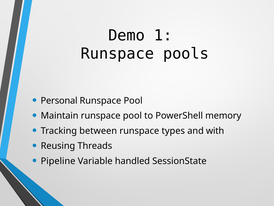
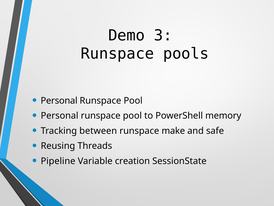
1: 1 -> 3 (163, 35)
Maintain: Maintain -> Personal (60, 115)
types: types -> make (173, 130)
with: with -> safe (215, 130)
handled: handled -> creation (132, 161)
